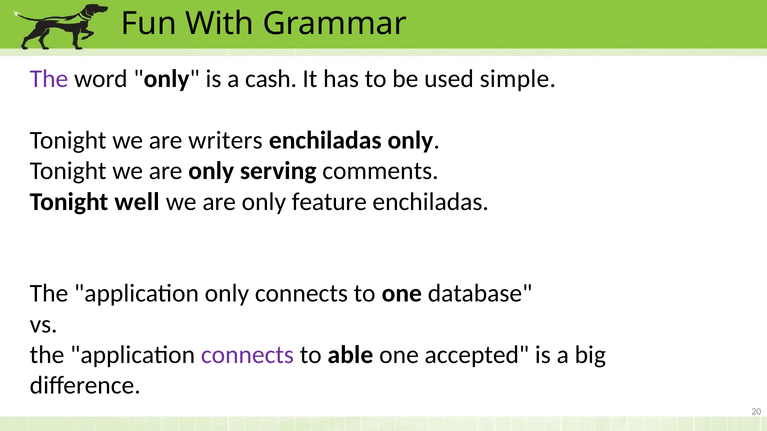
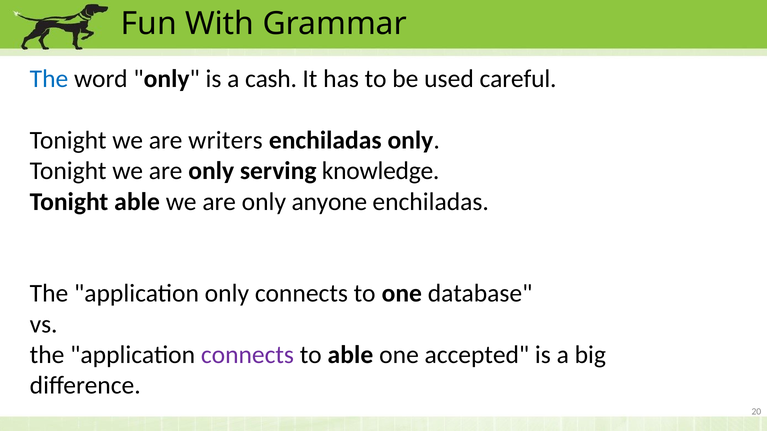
The colour: purple -> blue (49, 79)
simple: simple -> careful (518, 79)
comments: comments -> knowledge (381, 171)
Tonight well: well -> able (137, 202)
feature: feature -> anyone (329, 202)
